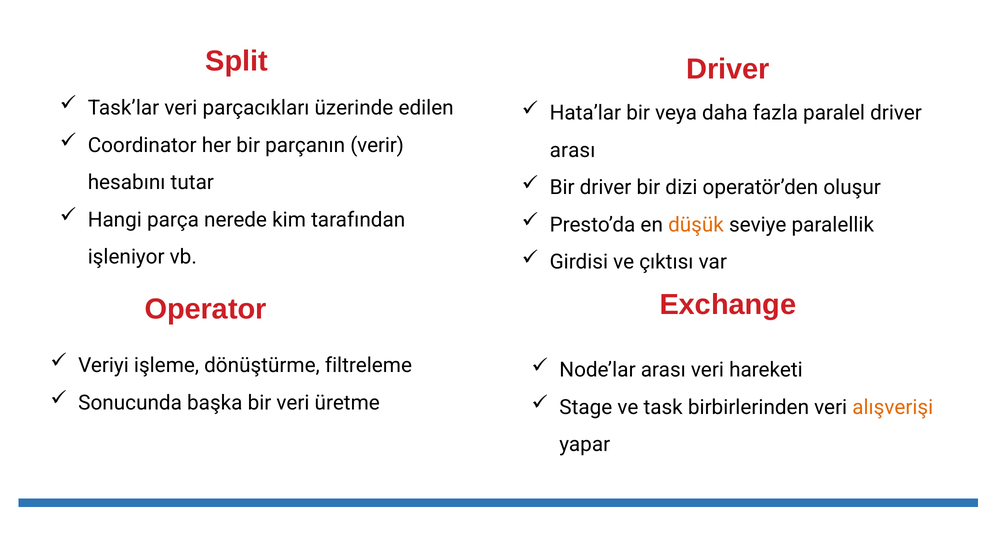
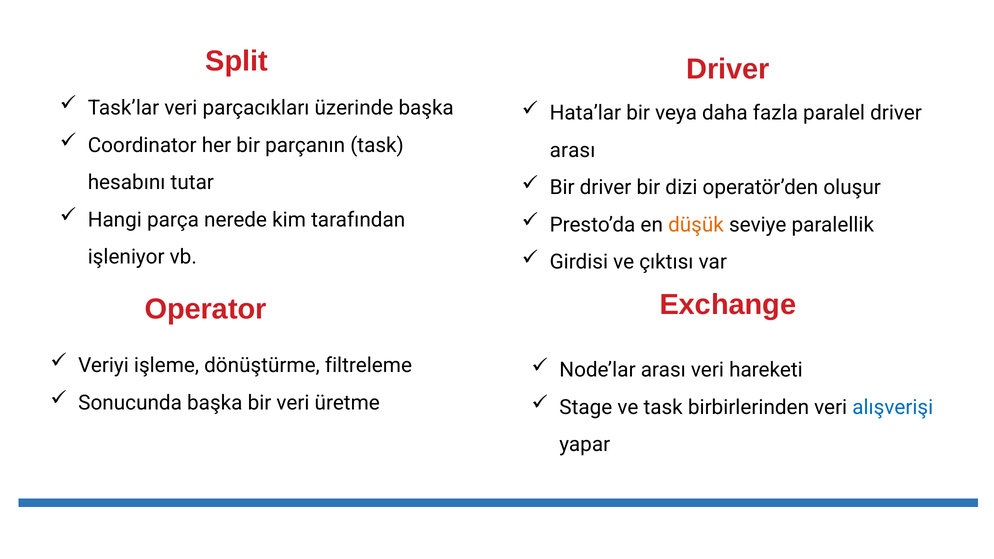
üzerinde edilen: edilen -> başka (426, 108)
parçanın verir: verir -> task (377, 145)
alışverişi colour: orange -> blue (893, 407)
